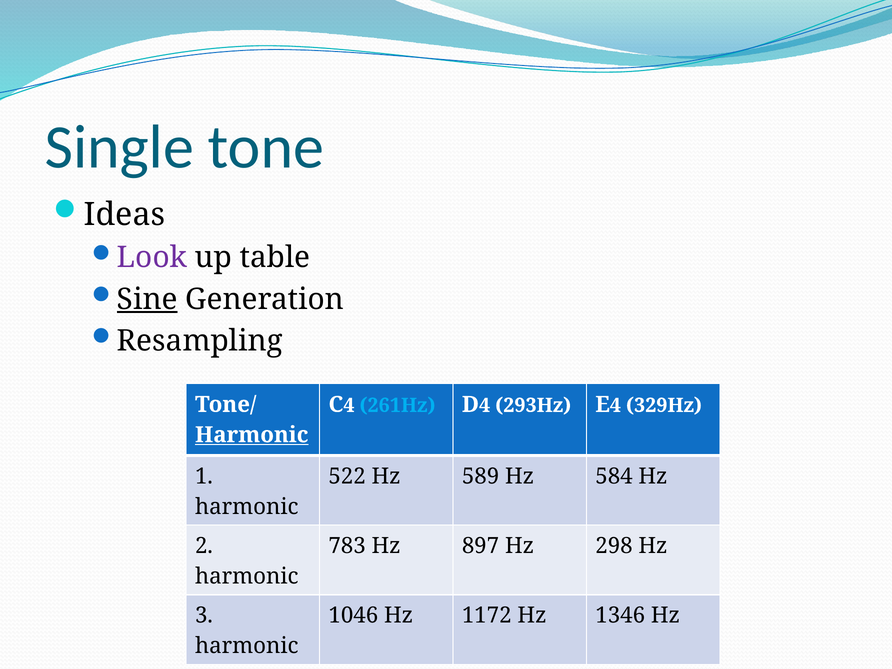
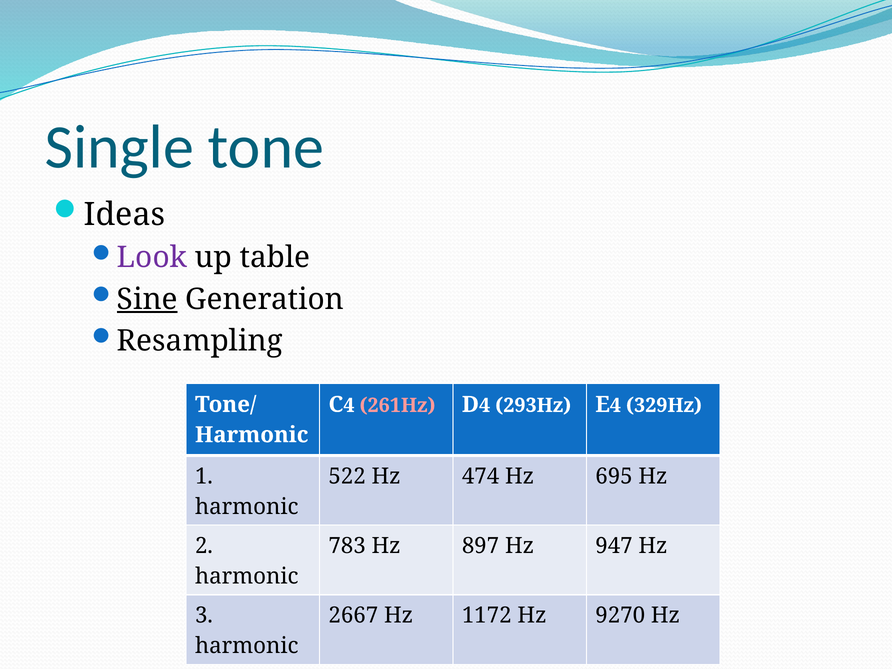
261Hz colour: light blue -> pink (397, 405)
Harmonic underline: present -> none (252, 435)
589: 589 -> 474 (481, 476)
584: 584 -> 695 (614, 476)
298: 298 -> 947 (614, 546)
1046: 1046 -> 2667 (353, 616)
1346: 1346 -> 9270 (620, 616)
